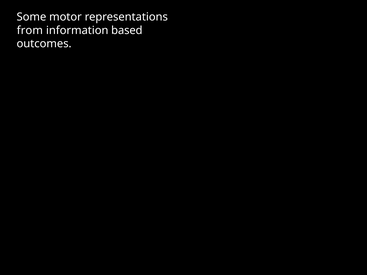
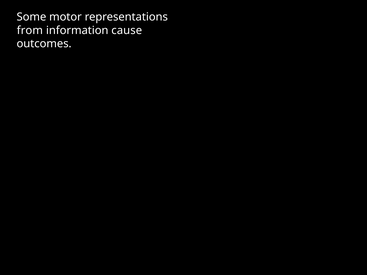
based: based -> cause (127, 30)
